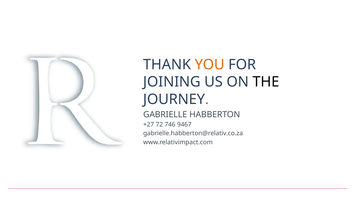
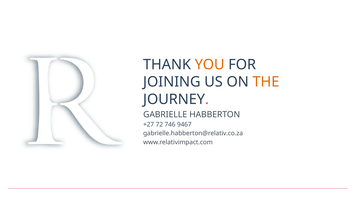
THE colour: black -> orange (266, 82)
